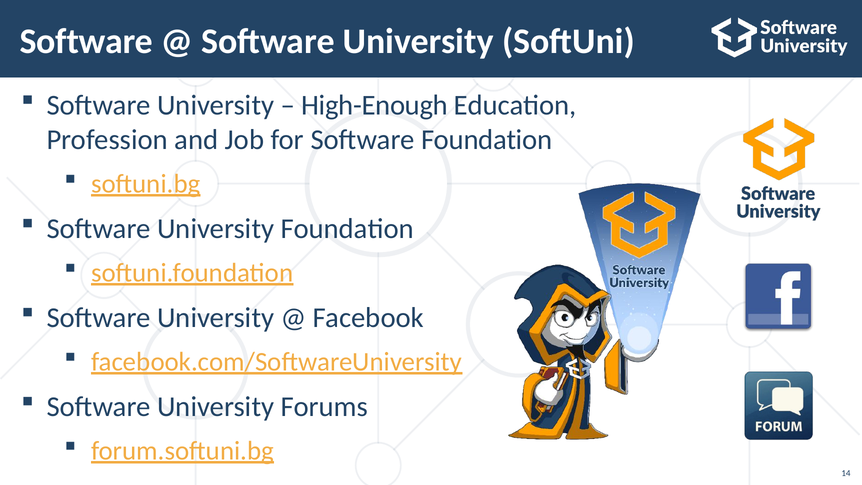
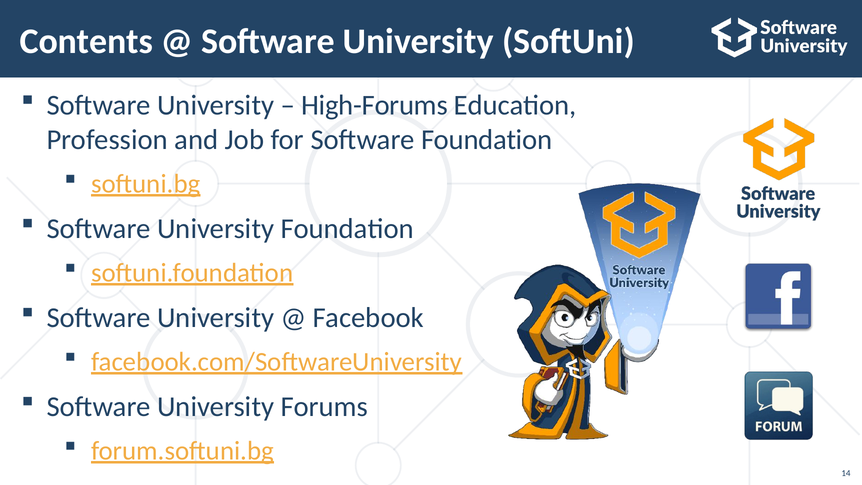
Software: Software -> Contents (86, 41)
High-Enough: High-Enough -> High-Forums (375, 105)
